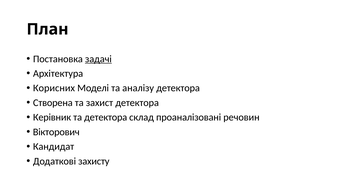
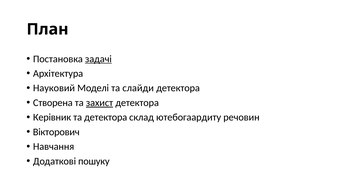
Корисних: Корисних -> Науковий (54, 88)
аналізу: аналізу -> слайди (138, 88)
захист underline: none -> present (100, 103)
проаналізовані: проаналізовані -> ютебогаардиту (189, 117)
Кандидат: Кандидат -> Навчання (54, 146)
захисту: захисту -> пошуку (94, 161)
